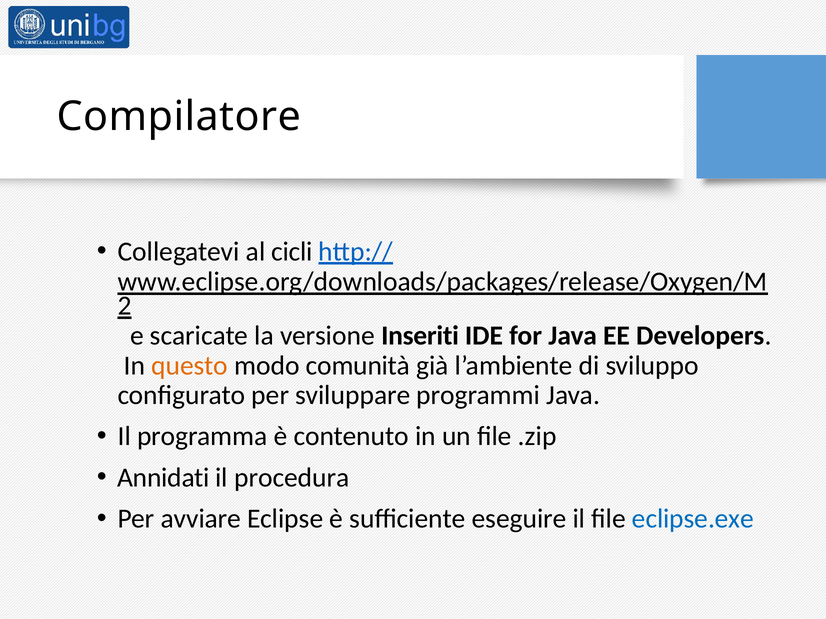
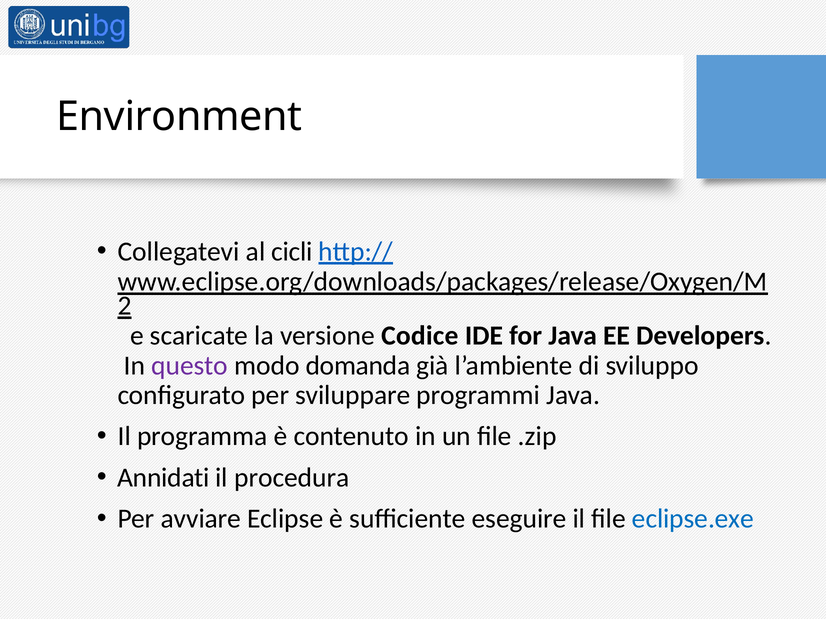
Compilatore: Compilatore -> Environment (179, 117)
Inseriti: Inseriti -> Codice (420, 336)
questo colour: orange -> purple (190, 366)
comunità: comunità -> domanda (358, 366)
